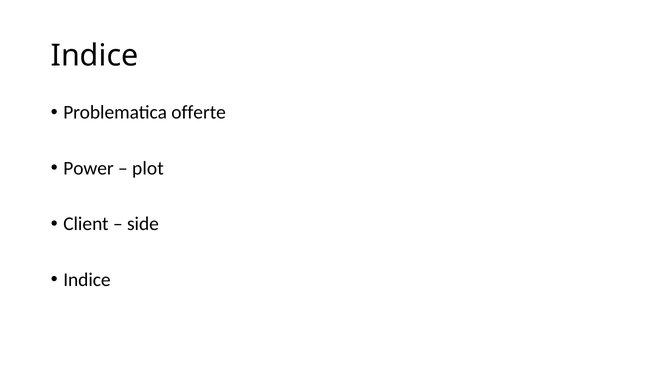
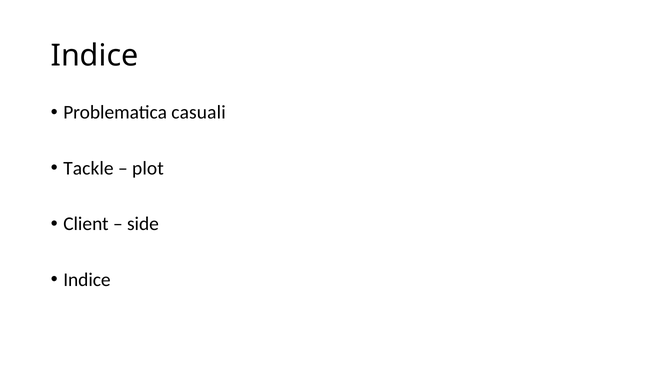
offerte: offerte -> casuali (199, 113)
Power: Power -> Tackle (88, 168)
